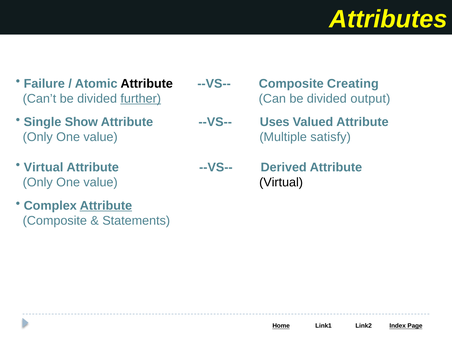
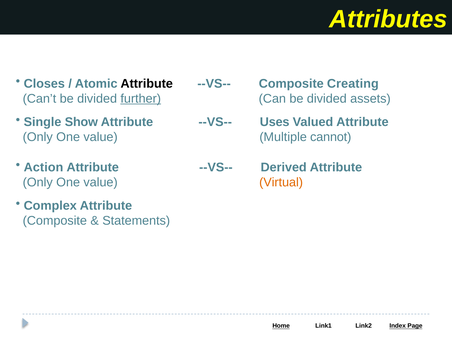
Failure: Failure -> Closes (44, 84)
output: output -> assets (370, 99)
satisfy: satisfy -> cannot (331, 137)
Virtual: Virtual -> Action (44, 167)
Virtual colour: black -> orange (281, 182)
Attribute underline: present -> none (106, 206)
